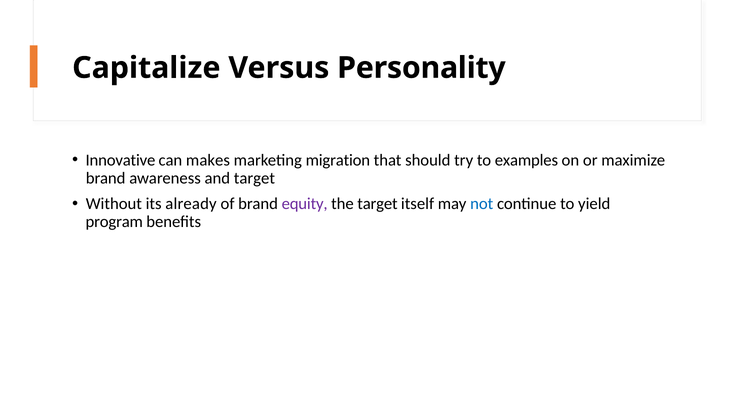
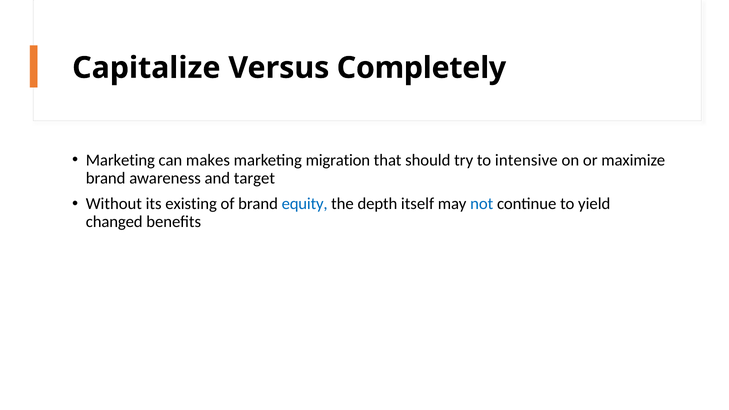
Personality: Personality -> Completely (421, 68)
Innovative: Innovative -> Marketing (120, 160)
examples: examples -> intensive (526, 160)
already: already -> existing (191, 204)
equity colour: purple -> blue (305, 204)
the target: target -> depth (377, 204)
program: program -> changed (114, 222)
